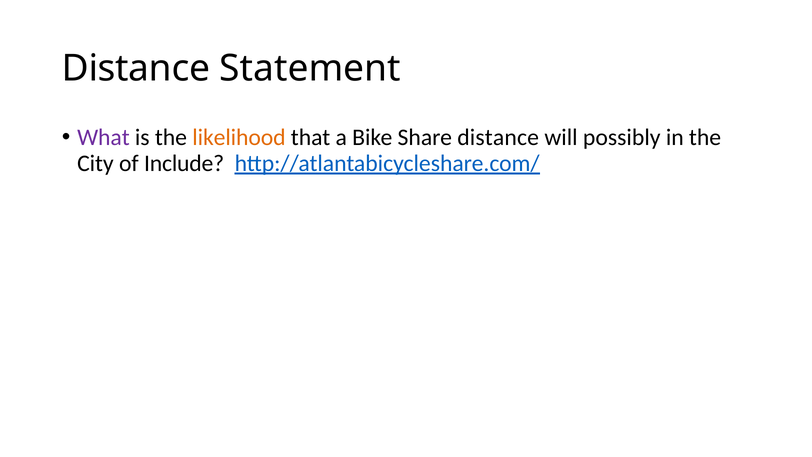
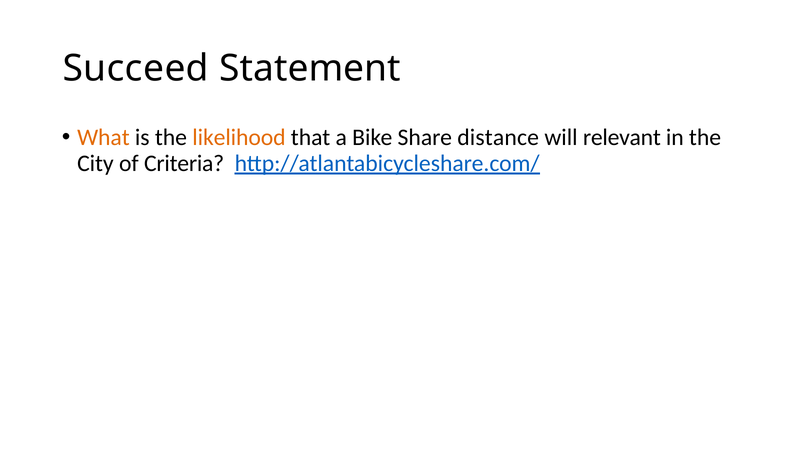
Distance: Distance -> Succeed (136, 68)
What colour: purple -> orange (103, 137)
possibly: possibly -> relevant (622, 137)
Include: Include -> Criteria (184, 163)
